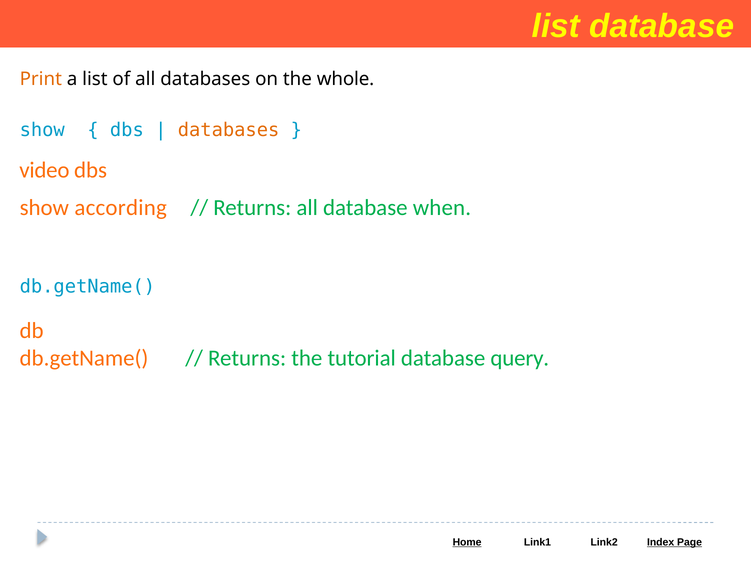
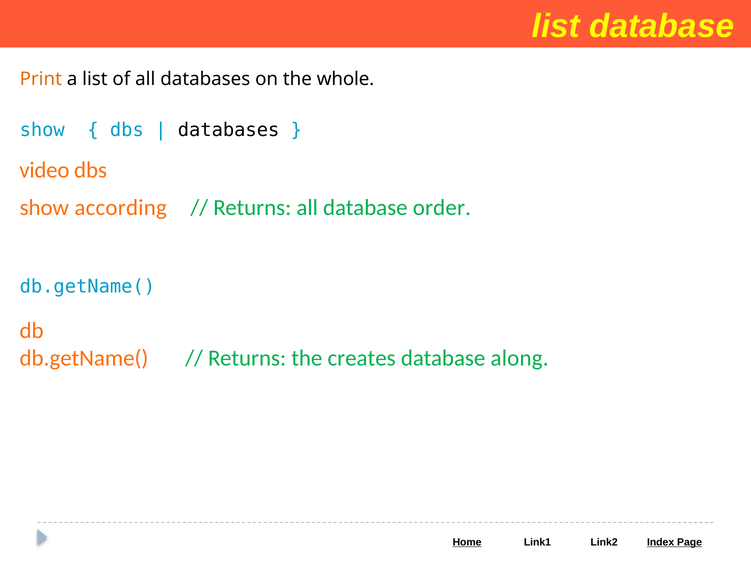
databases colour: orange -> black (229, 130)
when: when -> order (442, 207)
tutorial: tutorial -> creates (362, 358)
query: query -> along (520, 358)
